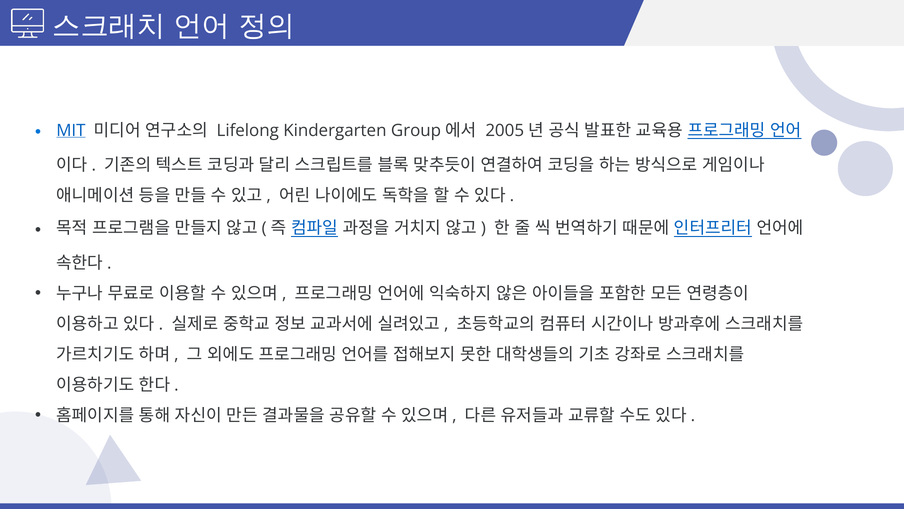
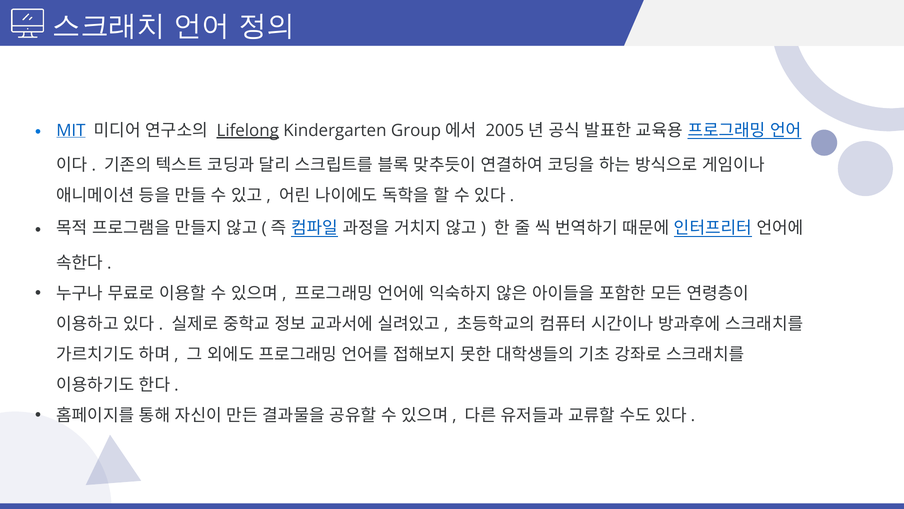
Lifelong underline: none -> present (248, 130)
